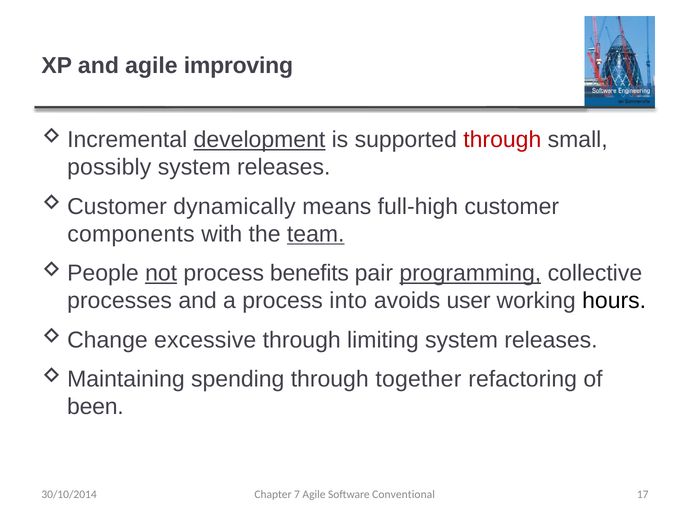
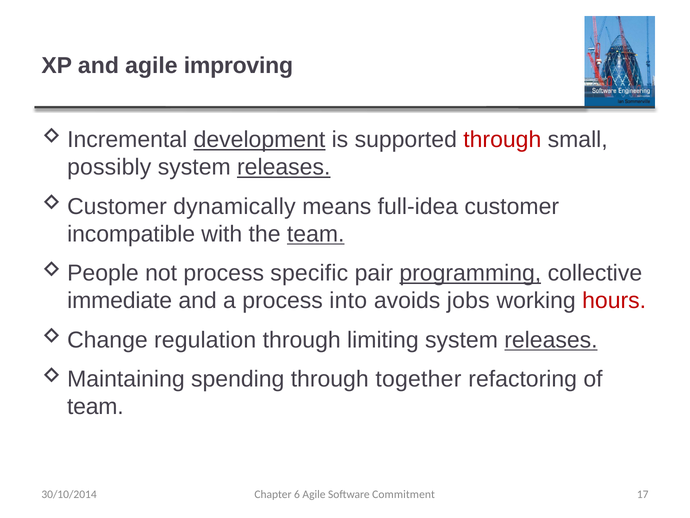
releases underline: none -> present (284, 167)
full-high: full-high -> full-idea (418, 206)
components: components -> incompatible (131, 234)
not underline: present -> none (161, 273)
benefits: benefits -> specific (309, 273)
processes: processes -> immediate (120, 301)
user: user -> jobs (468, 301)
hours colour: black -> red (614, 301)
excessive: excessive -> regulation (205, 340)
releases underline: none -> present (551, 340)
been: been -> team (95, 406)
7: 7 -> 6 (297, 494)
Conventional: Conventional -> Commitment (404, 494)
